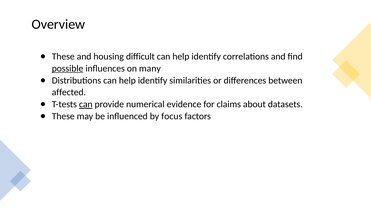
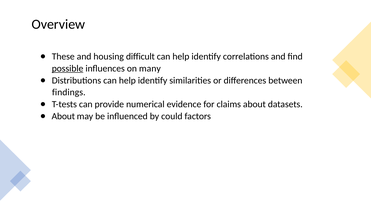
affected: affected -> findings (69, 93)
can underline: present -> none (86, 105)
These: These -> About (63, 117)
focus: focus -> could (172, 117)
